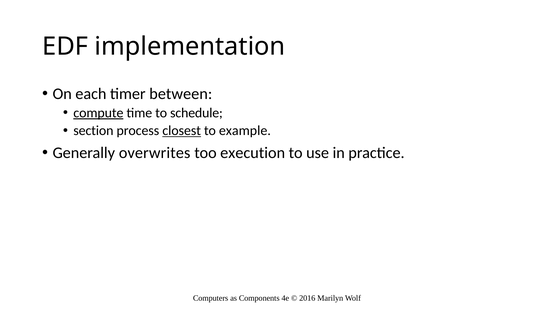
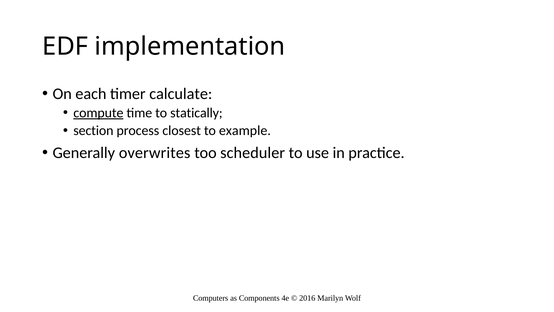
between: between -> calculate (181, 94)
schedule: schedule -> statically (196, 113)
closest underline: present -> none (182, 131)
execution: execution -> scheduler (253, 153)
